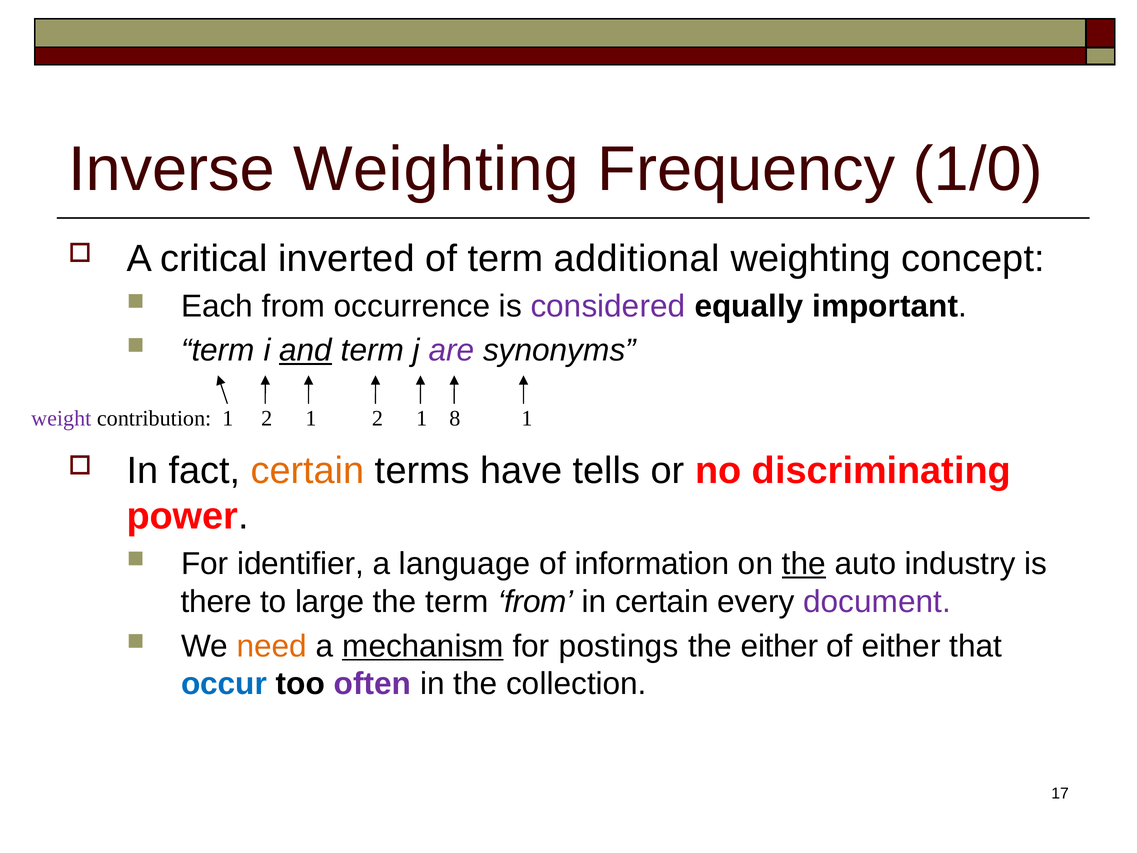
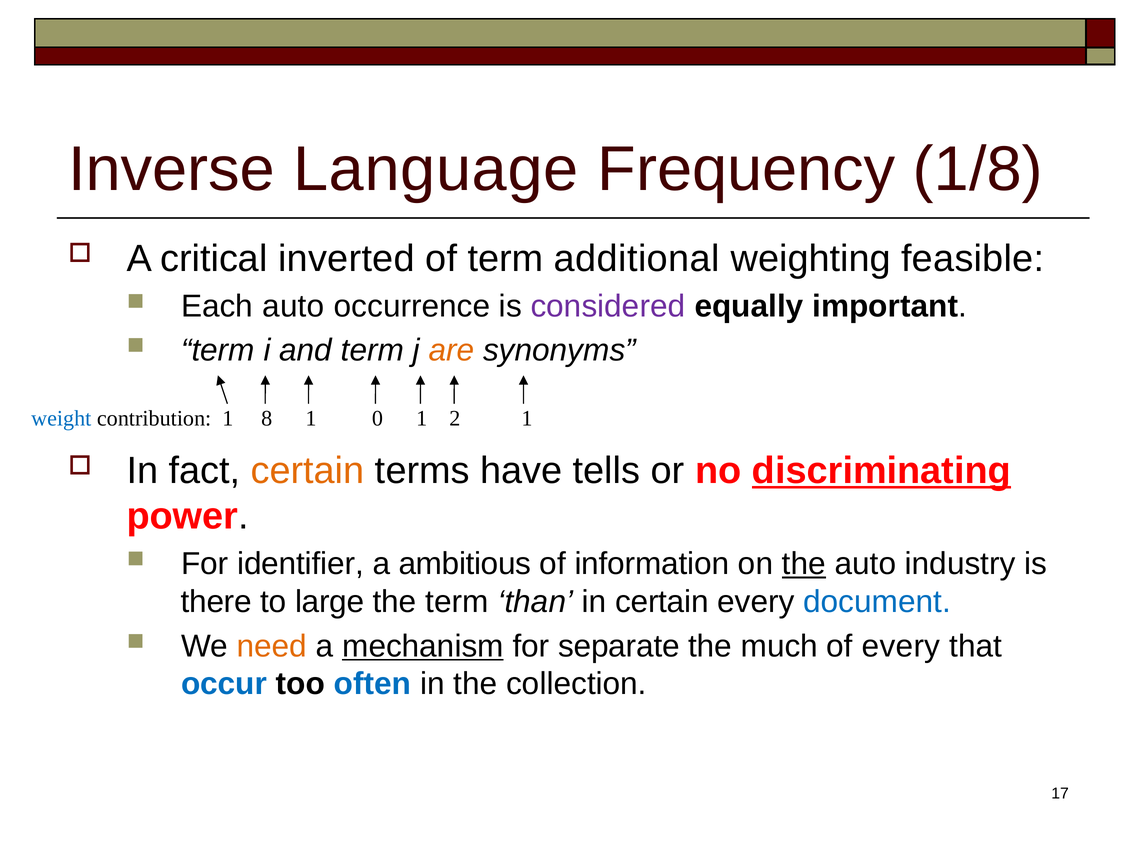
Inverse Weighting: Weighting -> Language (436, 169)
1/0: 1/0 -> 1/8 (978, 169)
concept: concept -> feasible (973, 258)
Each from: from -> auto (293, 306)
and underline: present -> none (306, 350)
are colour: purple -> orange (451, 350)
weight colour: purple -> blue (61, 418)
contribution 1 2: 2 -> 8 (267, 418)
2: 2 -> 0 (377, 418)
8: 8 -> 2 (455, 418)
discriminating underline: none -> present (881, 471)
language: language -> ambitious (465, 564)
term from: from -> than (535, 602)
document colour: purple -> blue (877, 602)
postings: postings -> separate (619, 646)
the either: either -> much (779, 646)
of either: either -> every (901, 646)
often colour: purple -> blue (372, 684)
